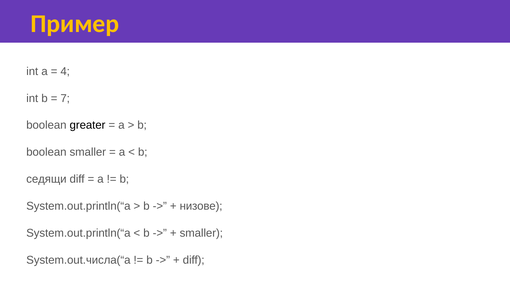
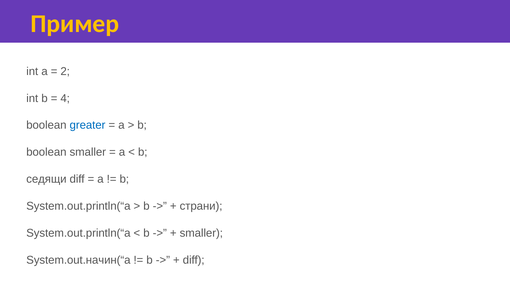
4: 4 -> 2 (65, 71)
7: 7 -> 4 (65, 98)
greater colour: black -> blue (88, 125)
низове: низове -> страни (201, 206)
System.out.числа(“a: System.out.числа(“a -> System.out.начин(“a (78, 260)
